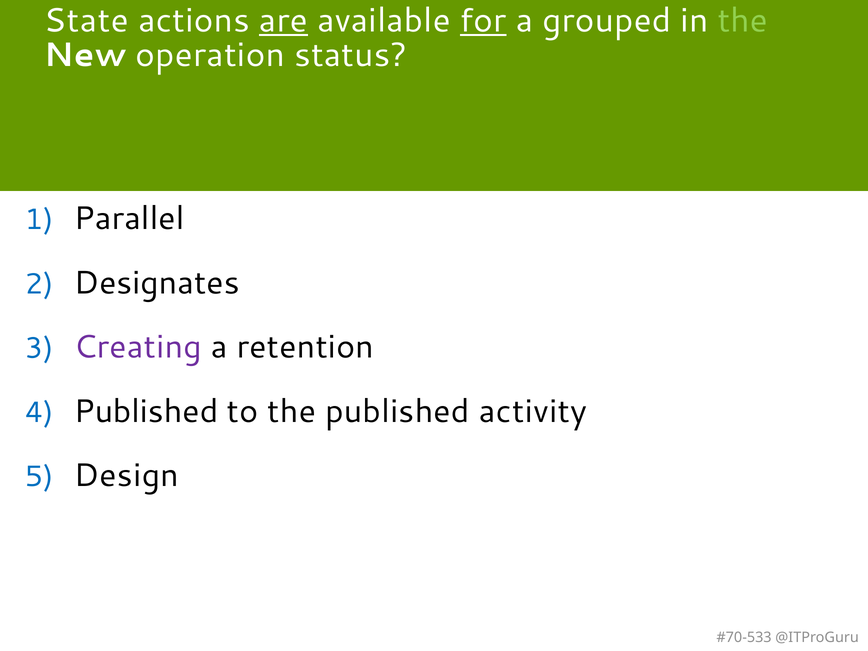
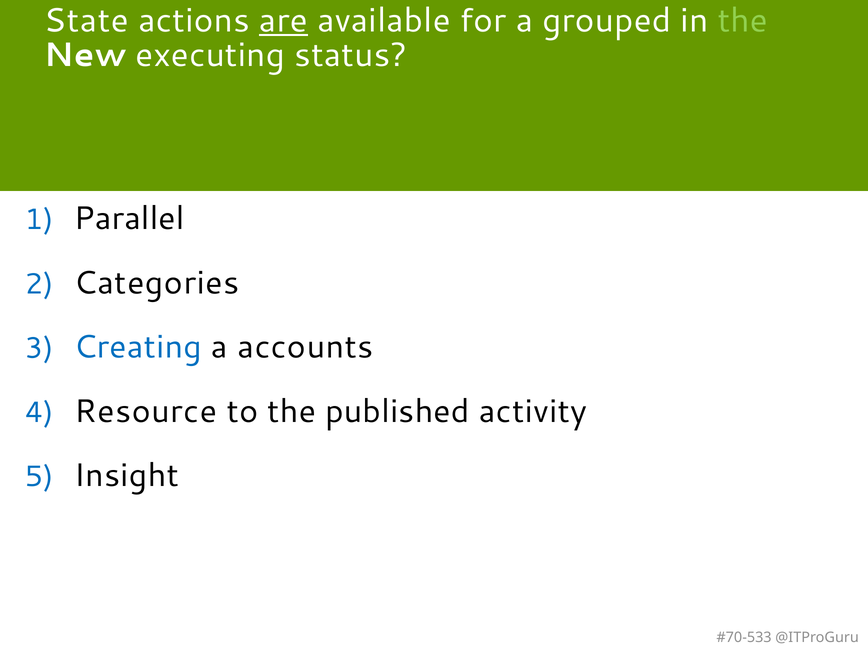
for underline: present -> none (483, 21)
operation: operation -> executing (210, 55)
Designates: Designates -> Categories (157, 283)
Creating colour: purple -> blue (138, 347)
retention: retention -> accounts (305, 347)
Published: Published -> Resource (146, 411)
Design: Design -> Insight (126, 476)
